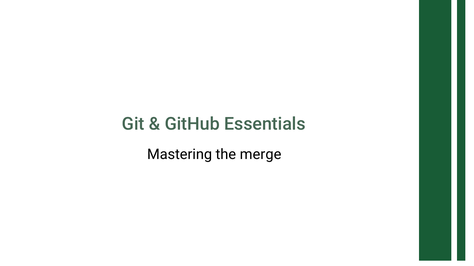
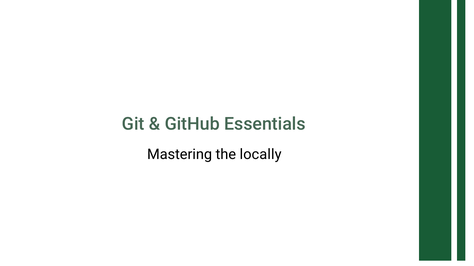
merge: merge -> locally (261, 155)
